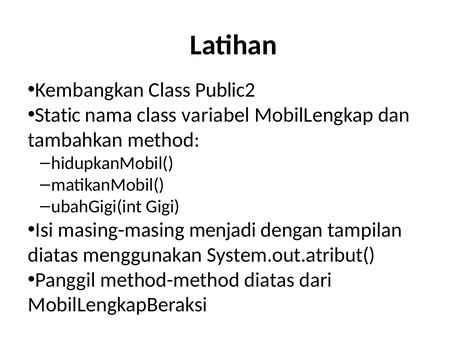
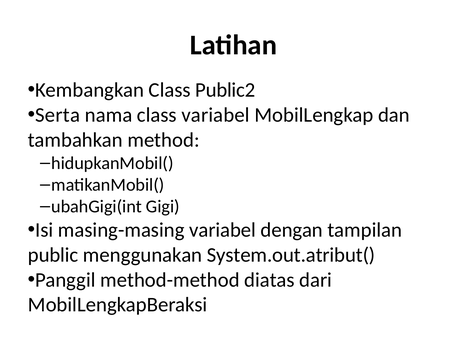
Static: Static -> Serta (58, 115)
masing-masing menjadi: menjadi -> variabel (223, 230)
diatas: diatas -> public (53, 255)
